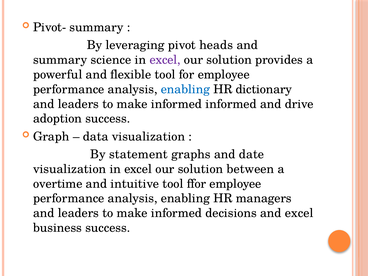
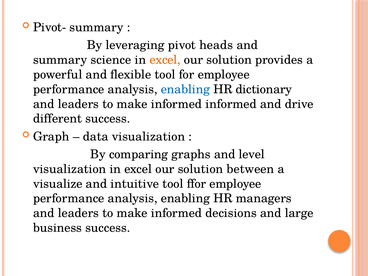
excel colour: purple -> orange (165, 60)
adoption: adoption -> different (57, 119)
statement: statement -> comparing (139, 154)
date: date -> level (252, 154)
overtime: overtime -> visualize (58, 184)
and excel: excel -> large (299, 213)
